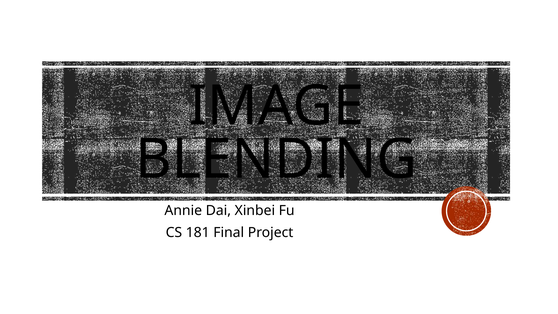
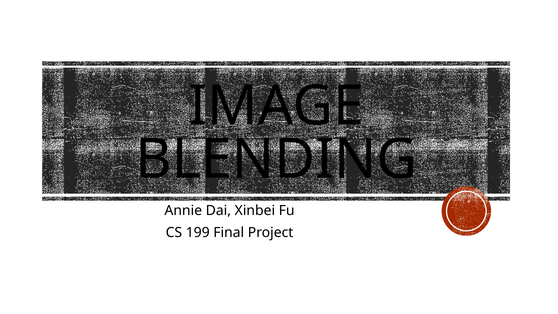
181: 181 -> 199 (198, 232)
